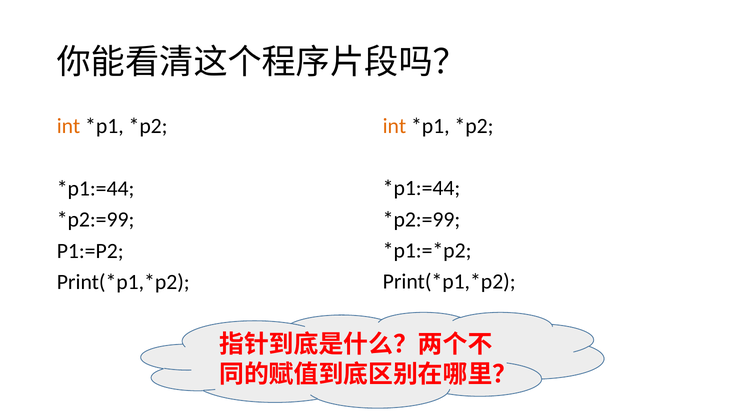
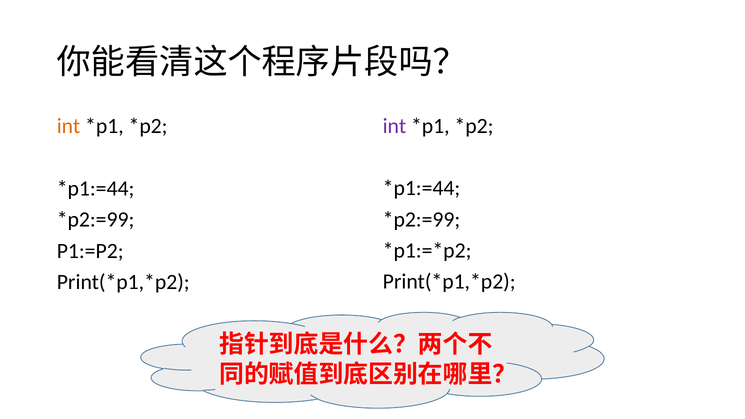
int colour: orange -> purple (394, 126)
